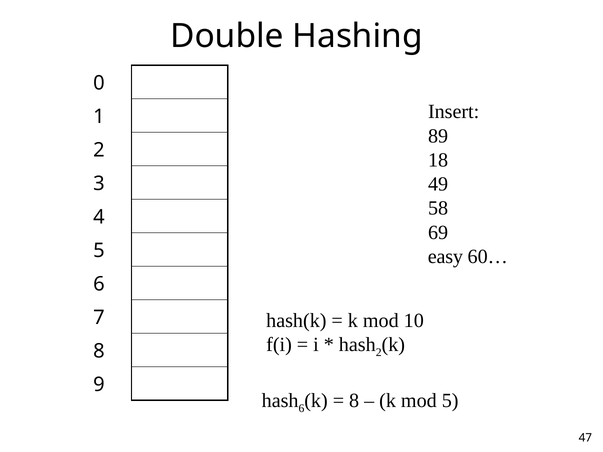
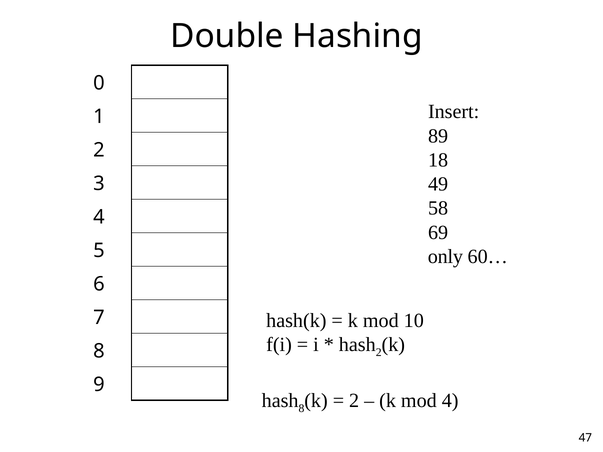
easy: easy -> only (445, 257)
6: 6 -> 8 (301, 409)
8: 8 -> 2 (354, 401)
mod 5: 5 -> 4 (450, 401)
